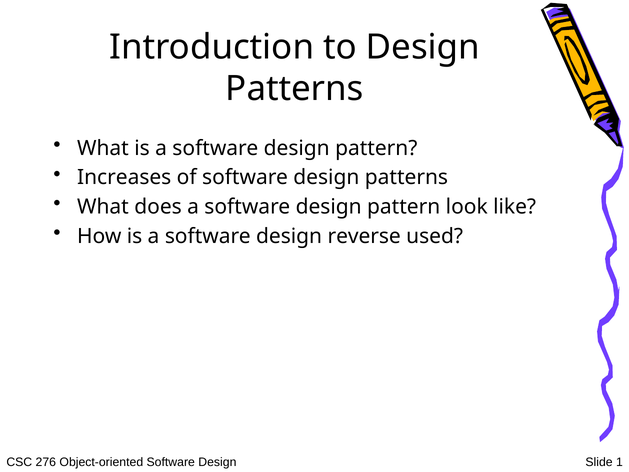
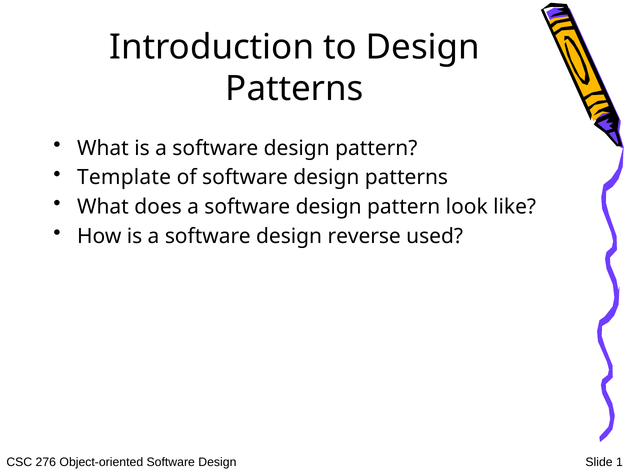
Increases: Increases -> Template (124, 177)
